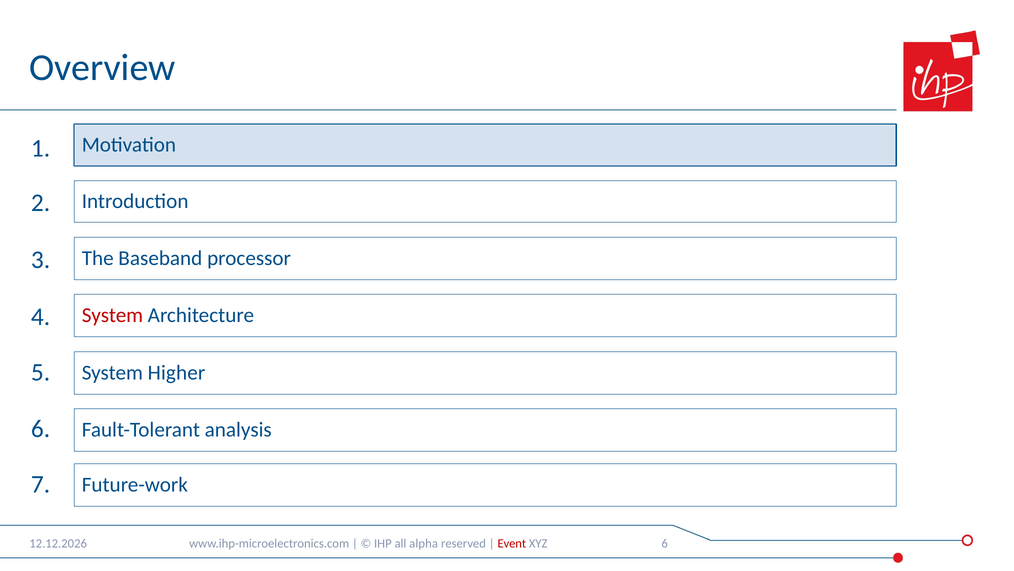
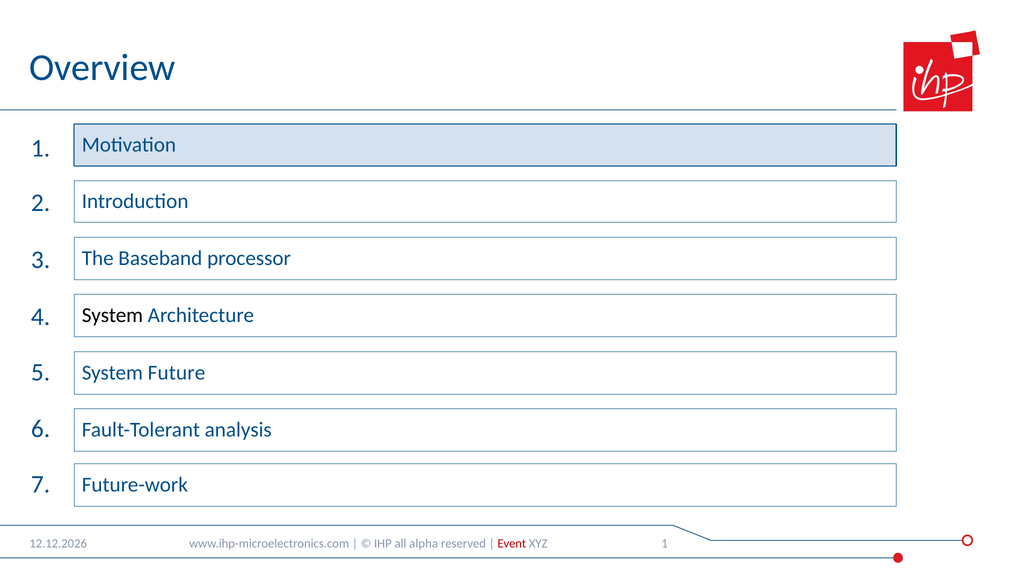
System colour: red -> black (112, 315)
Higher: Higher -> Future (176, 372)
XYZ 6: 6 -> 1 (665, 543)
